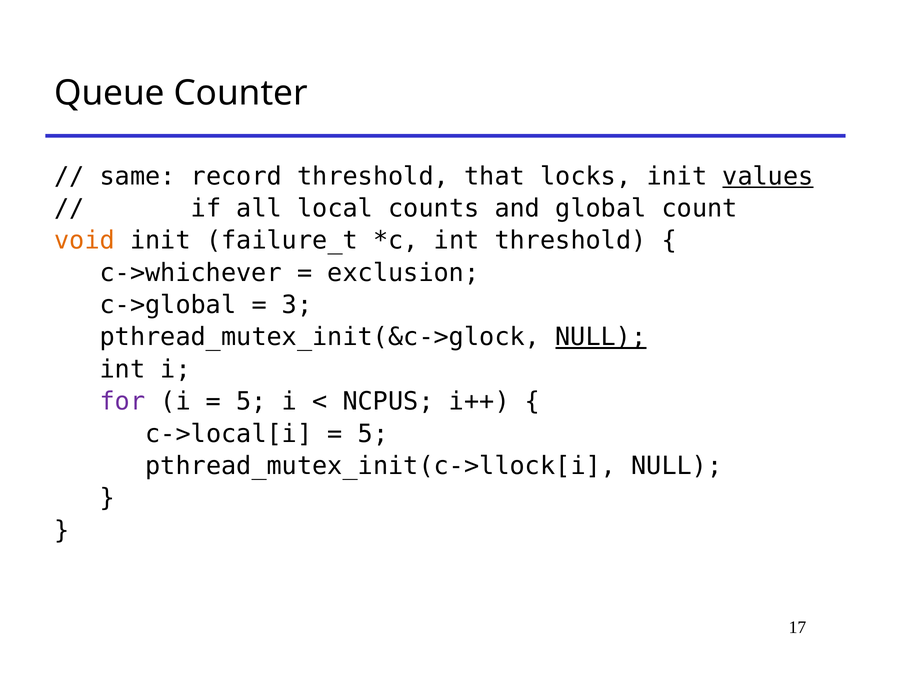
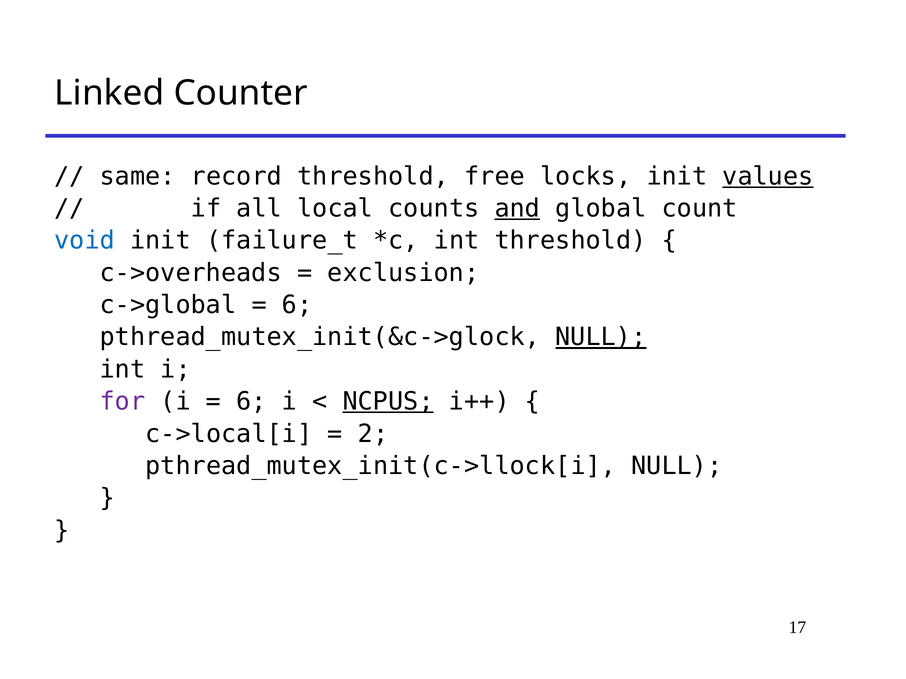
Queue: Queue -> Linked (109, 93)
that: that -> free (495, 176)
and underline: none -> present (517, 209)
void colour: orange -> blue (85, 241)
c->whichever: c->whichever -> c->overheads (191, 273)
3: 3 -> 6 (297, 305)
5: 5 -> 6 (251, 402)
NCPUS underline: none -> present (388, 402)
5: 5 -> 2 (373, 434)
